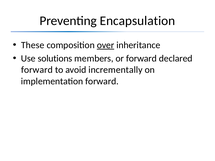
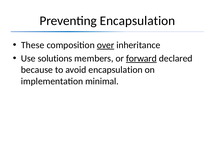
forward underline: none -> present (141, 58)
forward: forward -> because (37, 70)
avoid incrementally: incrementally -> encapsulation (116, 70)
implementation forward: forward -> minimal (102, 81)
